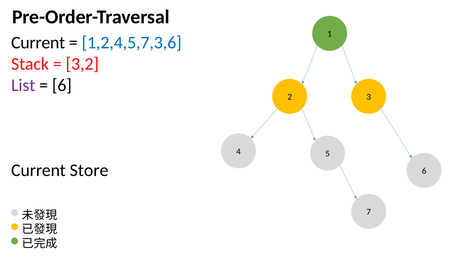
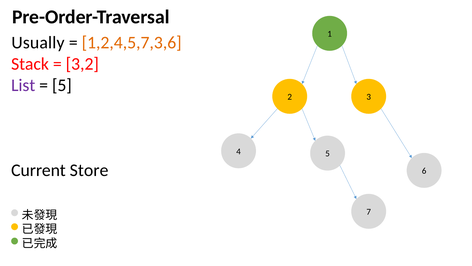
Current: Current -> Usually (38, 43)
1,2,4,5,7,3,6 colour: blue -> orange (132, 43)
6: 6 -> 5 (62, 85)
